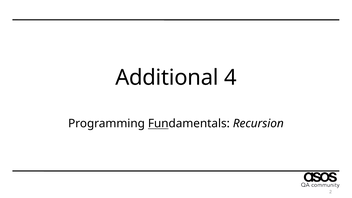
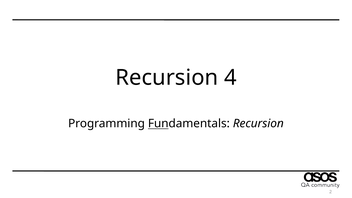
Additional: Additional -> Recursion (167, 78)
